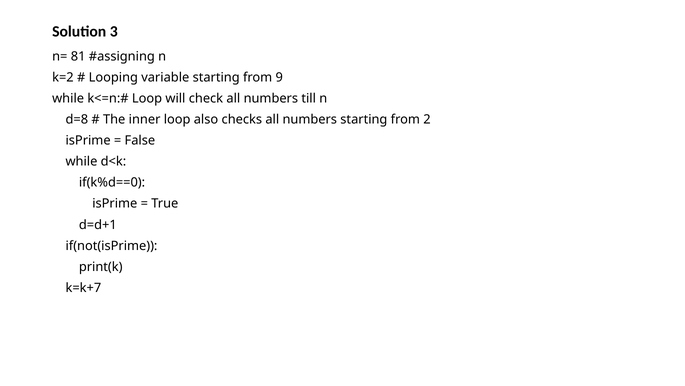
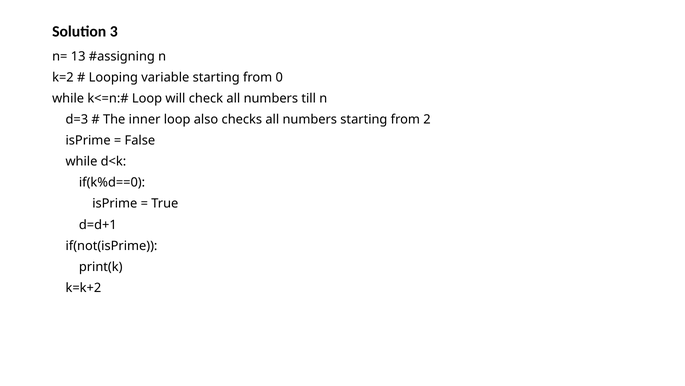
81: 81 -> 13 (78, 56)
9: 9 -> 0 (279, 77)
d=8: d=8 -> d=3 (77, 119)
k=k+7: k=k+7 -> k=k+2 (83, 287)
